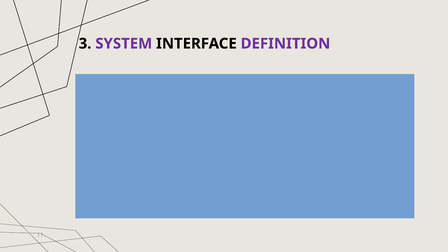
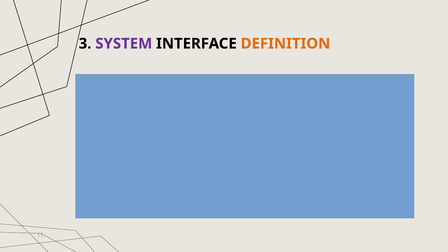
DEFINITION colour: purple -> orange (285, 44)
